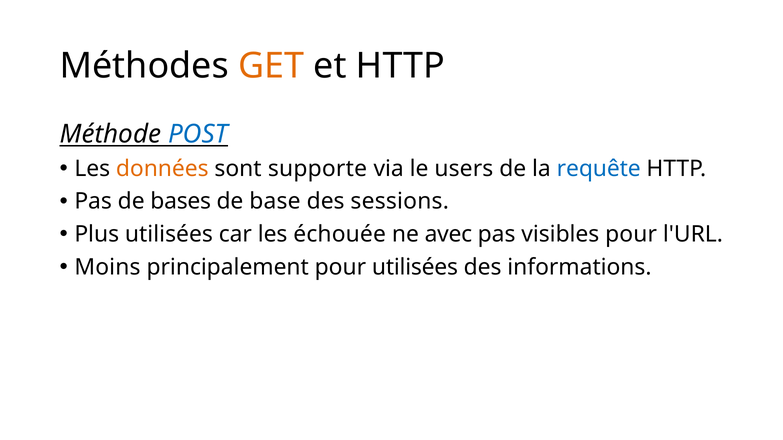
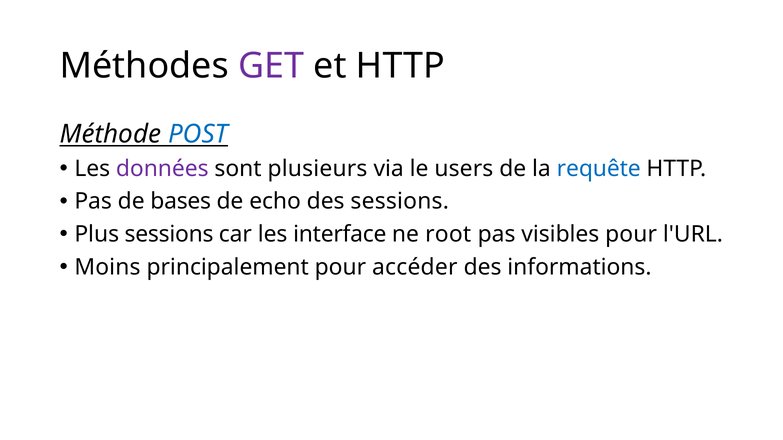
GET colour: orange -> purple (271, 66)
données colour: orange -> purple (162, 169)
supporte: supporte -> plusieurs (317, 169)
base: base -> echo (275, 202)
Plus utilisées: utilisées -> sessions (169, 234)
échouée: échouée -> interface (340, 234)
avec: avec -> root (448, 234)
pour utilisées: utilisées -> accéder (415, 267)
